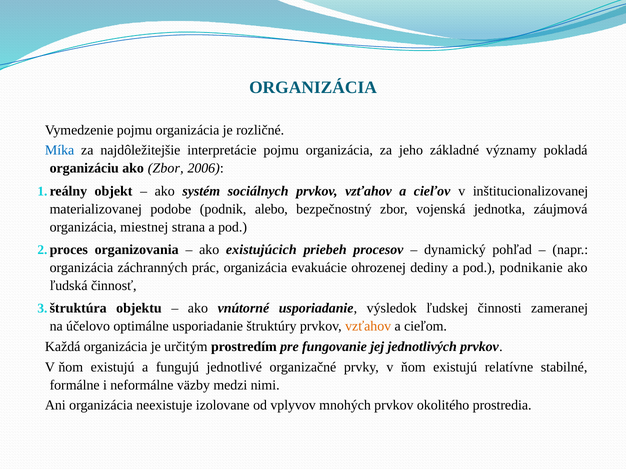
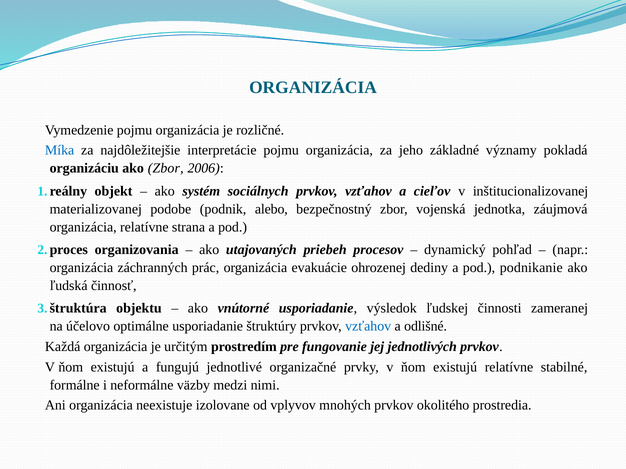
organizácia miestnej: miestnej -> relatívne (144, 227)
existujúcich: existujúcich -> utajovaných (261, 250)
vzťahov colour: orange -> blue (368, 327)
cieľom: cieľom -> odlišné (426, 327)
